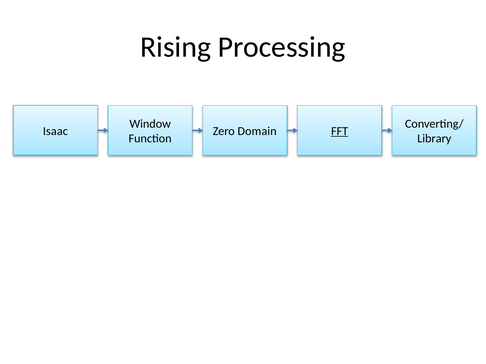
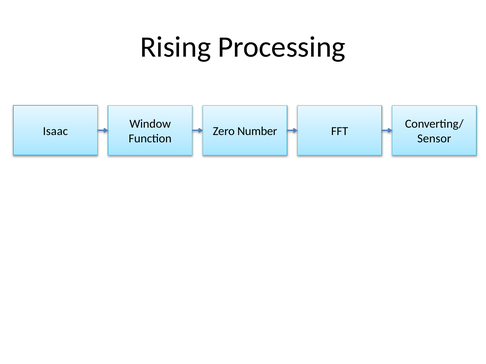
Domain: Domain -> Number (257, 131)
FFT underline: present -> none (340, 131)
Library: Library -> Sensor (434, 139)
